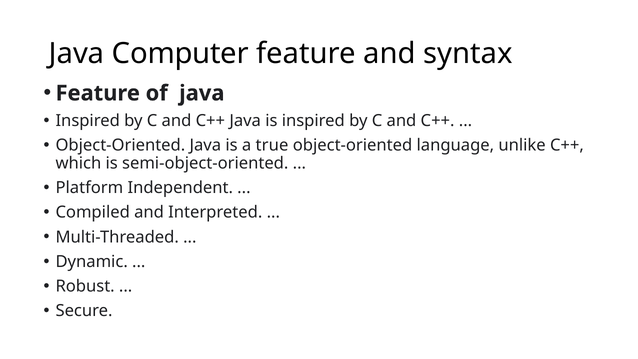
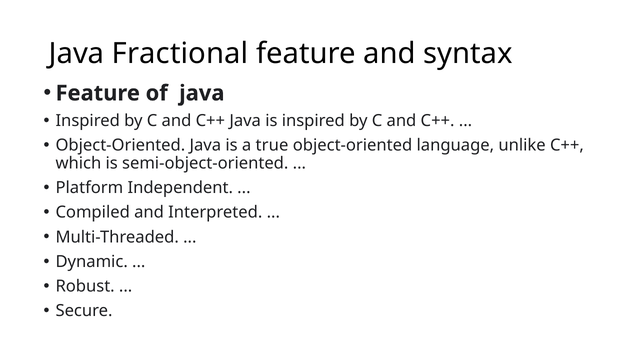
Computer: Computer -> Fractional (180, 54)
